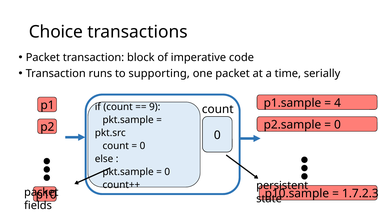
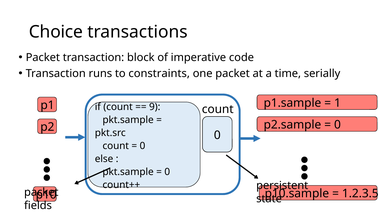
supporting: supporting -> constraints (159, 73)
4: 4 -> 1 (338, 103)
1.7.2.3: 1.7.2.3 -> 1.2.3.5 (360, 194)
